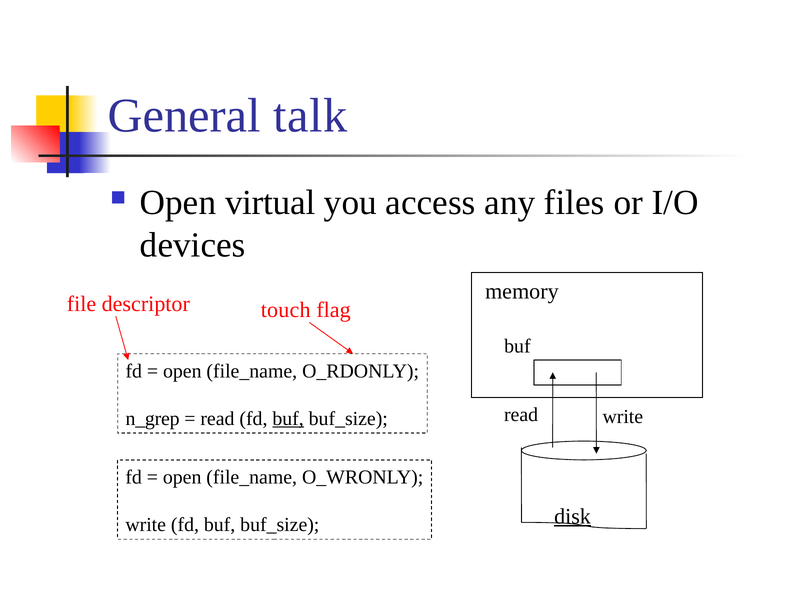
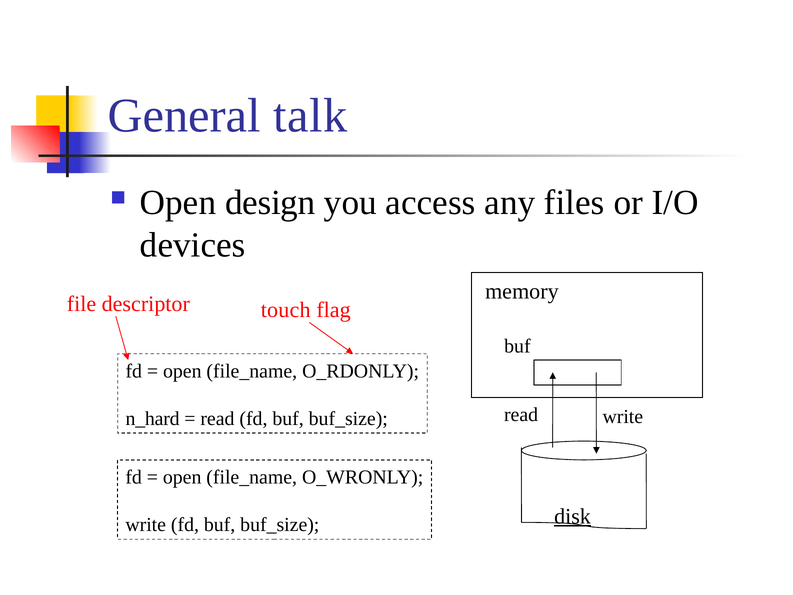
virtual: virtual -> design (270, 203)
n_grep: n_grep -> n_hard (153, 418)
buf underline: present -> none (288, 418)
